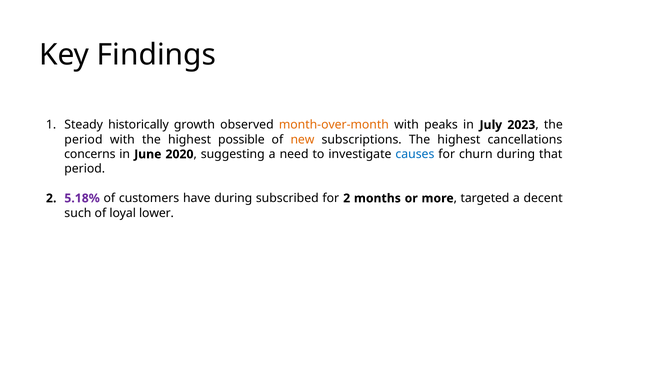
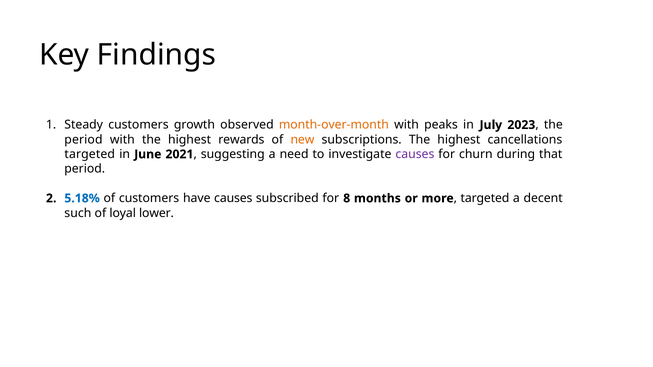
Steady historically: historically -> customers (138, 125)
possible: possible -> rewards (241, 140)
concerns: concerns -> targeted (90, 154)
2020: 2020 -> 2021 (179, 154)
causes colour: blue -> purple (415, 154)
5.18% colour: purple -> blue (82, 198)
have during: during -> causes (233, 198)
for 2: 2 -> 8 (347, 198)
